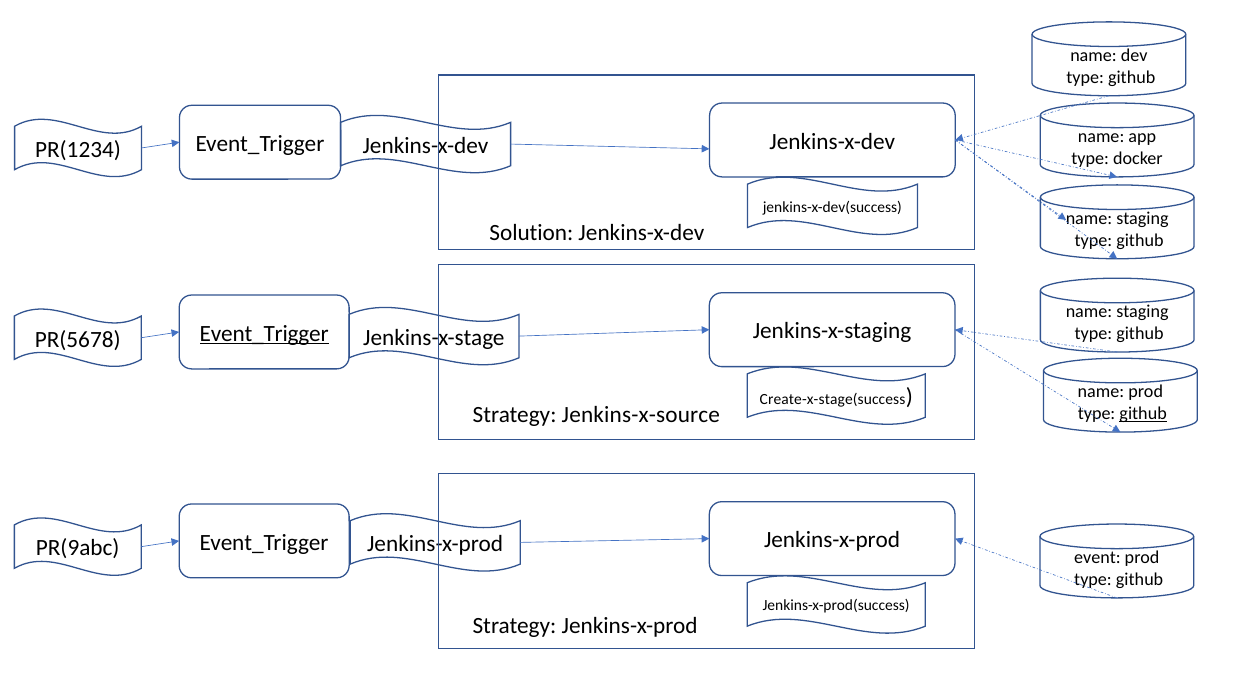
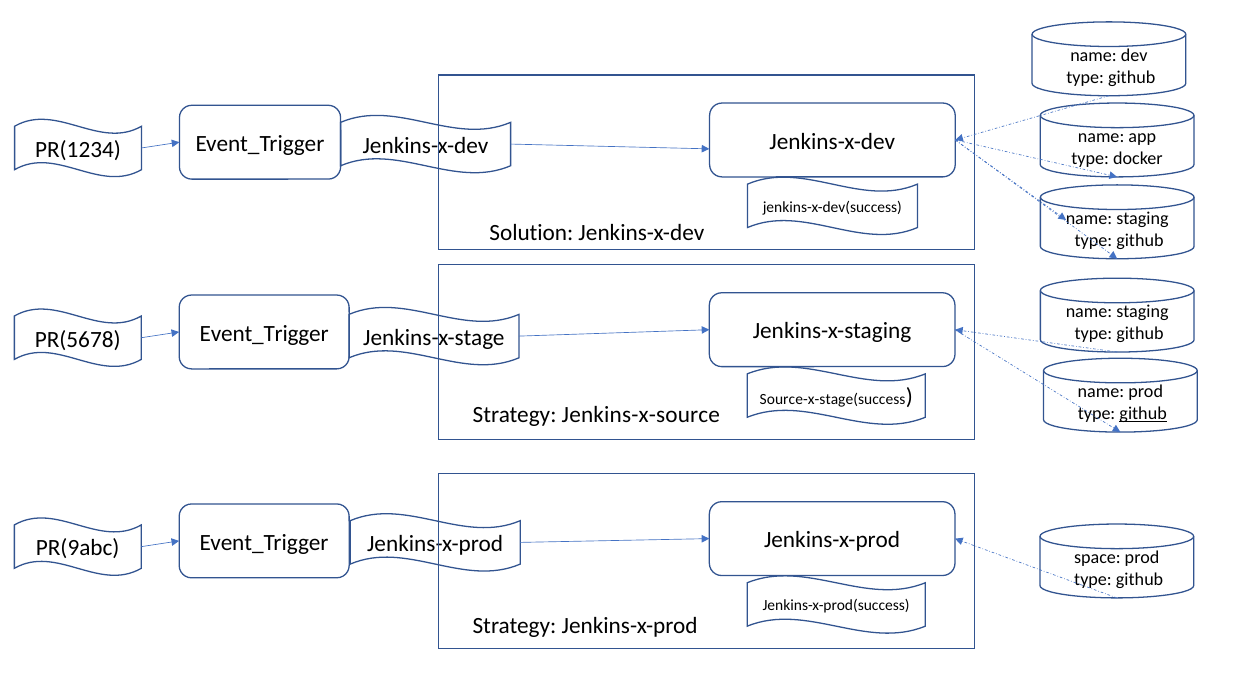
Event_Trigger underline: present -> none (264, 334)
Create-x-stage(success: Create-x-stage(success -> Source-x-stage(success (833, 400)
event: event -> space (1097, 558)
